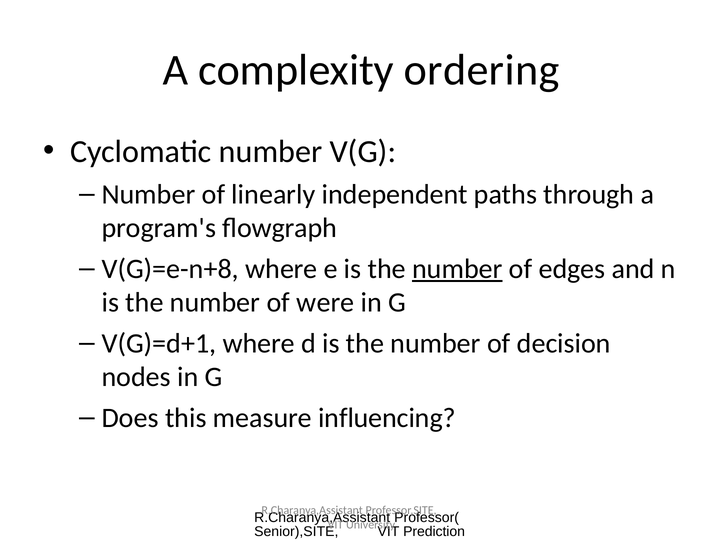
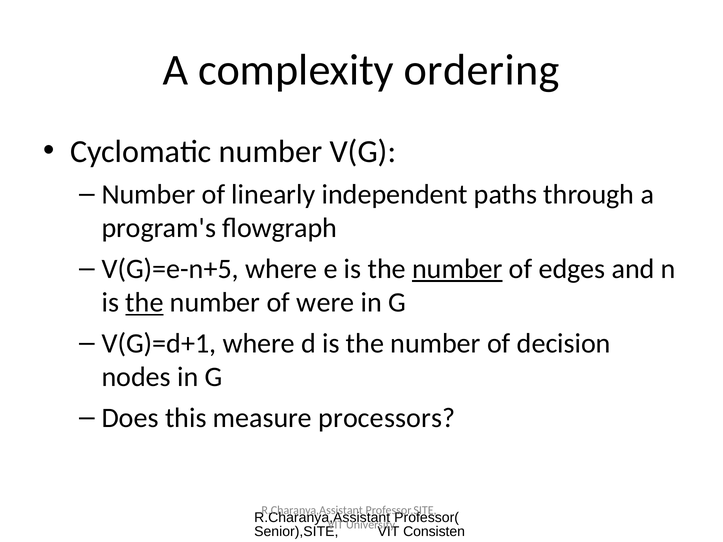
V(G)=e-n+8: V(G)=e-n+8 -> V(G)=e-n+5 (170, 269)
the underline: none -> present (145, 303)
influencing: influencing -> processors (387, 418)
Prediction: Prediction -> Consisten (434, 532)
